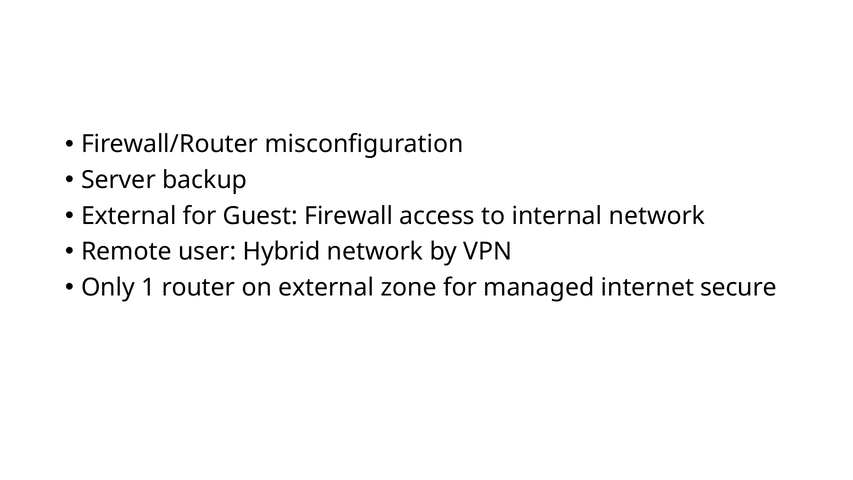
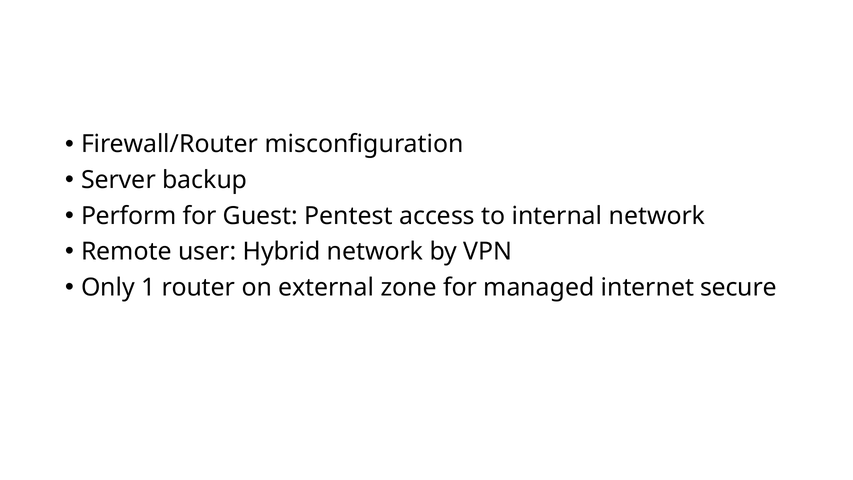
External: External -> Perform (129, 216)
Firewall: Firewall -> Pentest (349, 216)
